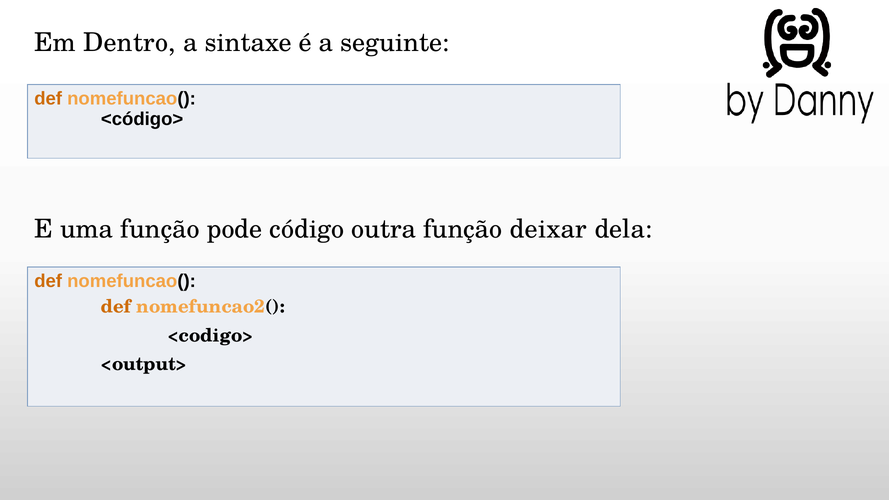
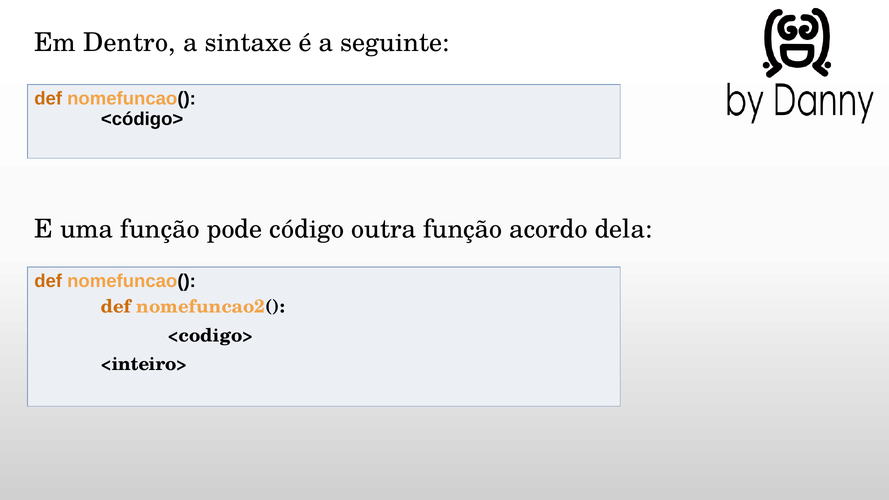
deixar: deixar -> acordo (548, 229)
<output>: <output> -> <inteiro> (144, 364)
